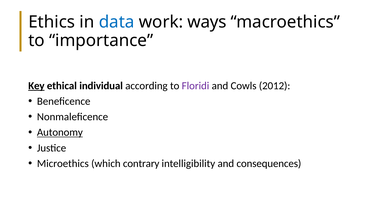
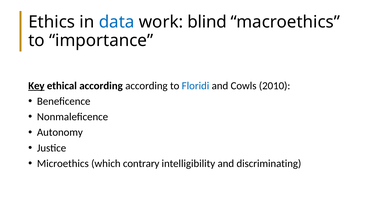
ways: ways -> blind (207, 22)
ethical individual: individual -> according (101, 86)
Floridi colour: purple -> blue (196, 86)
2012: 2012 -> 2010 (275, 86)
Autonomy underline: present -> none (60, 132)
consequences: consequences -> discriminating (269, 163)
